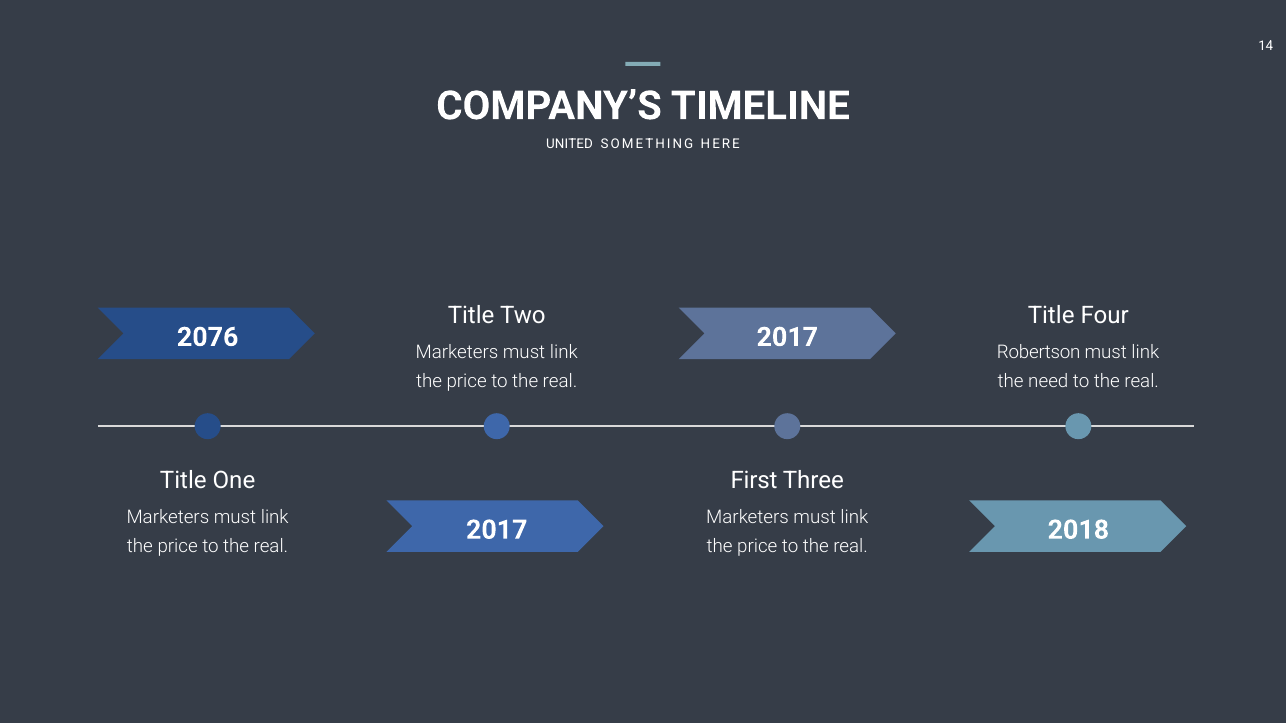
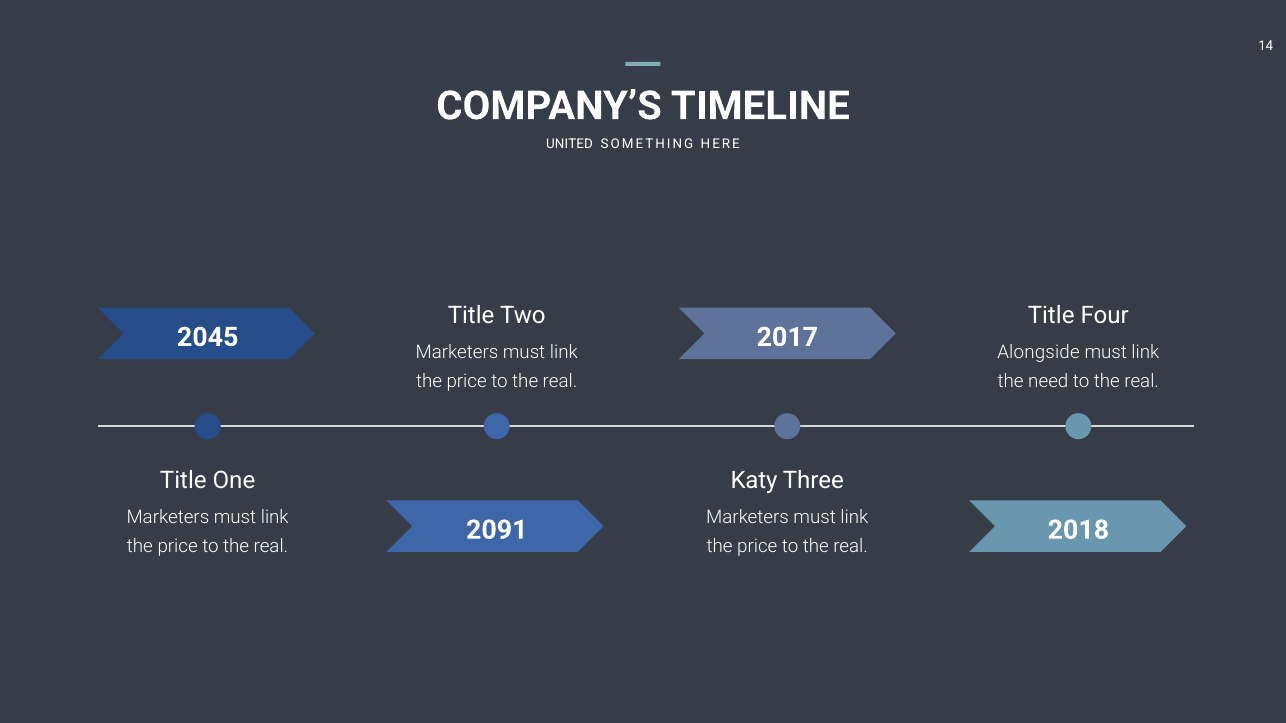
2076: 2076 -> 2045 (208, 337)
Robertson: Robertson -> Alongside (1039, 353)
First: First -> Katy (754, 481)
2017: 2017 -> 2091 (497, 530)
